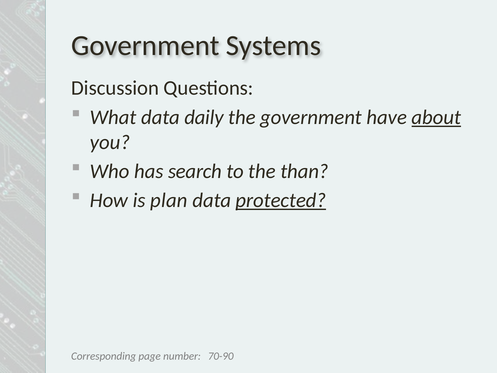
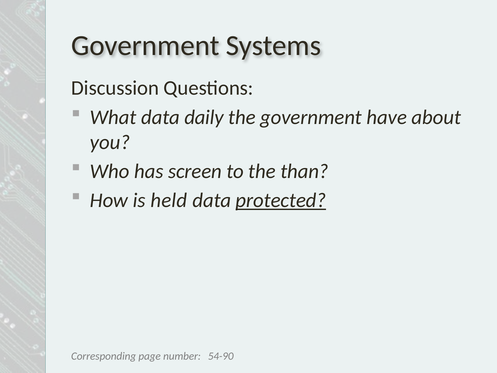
about underline: present -> none (436, 117)
search: search -> screen (195, 171)
plan: plan -> held (169, 200)
70-90: 70-90 -> 54-90 (221, 356)
